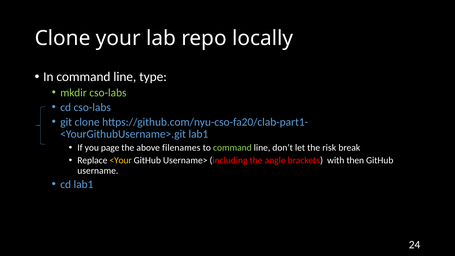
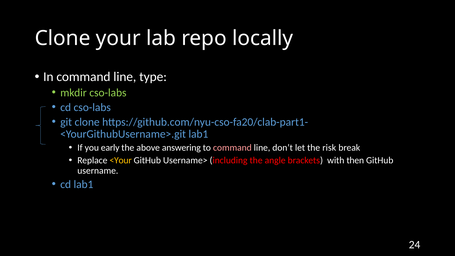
page: page -> early (110, 148)
filenames: filenames -> answering (181, 148)
command colour: light green -> pink (232, 148)
